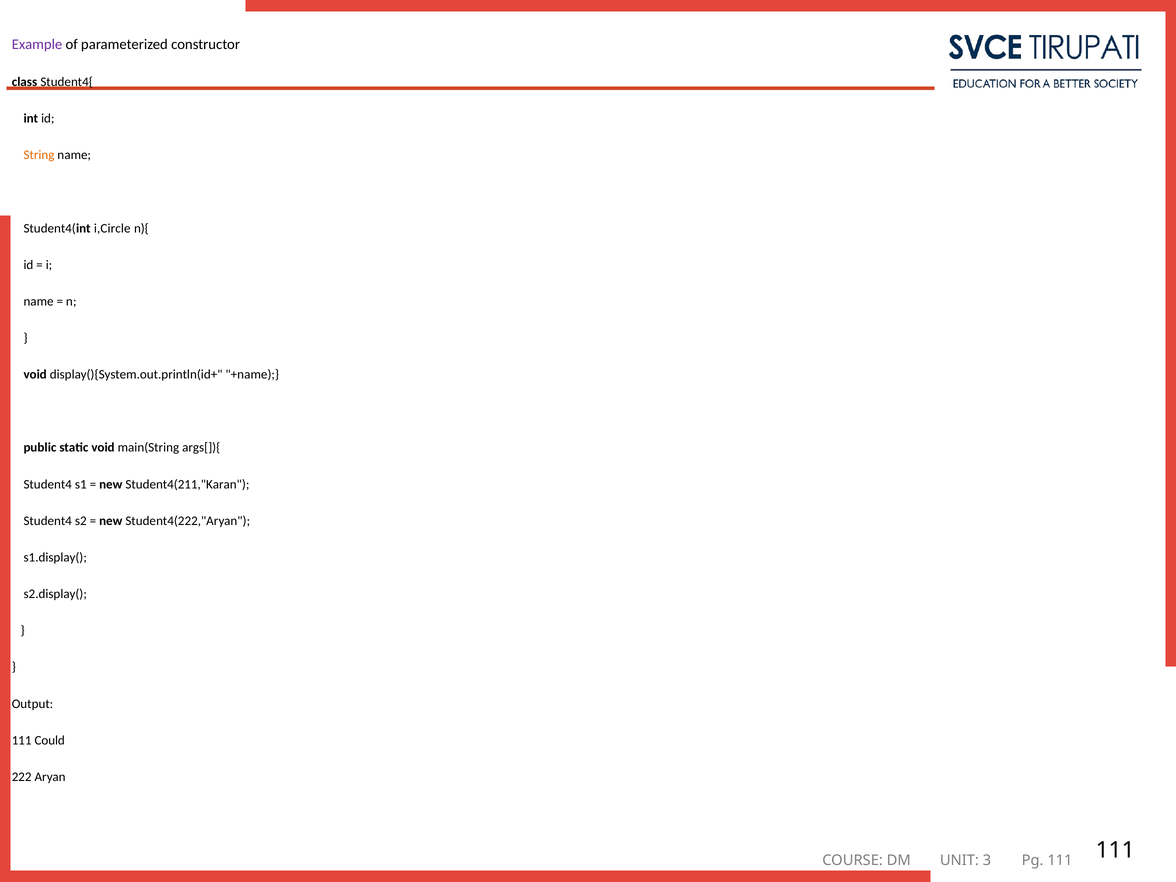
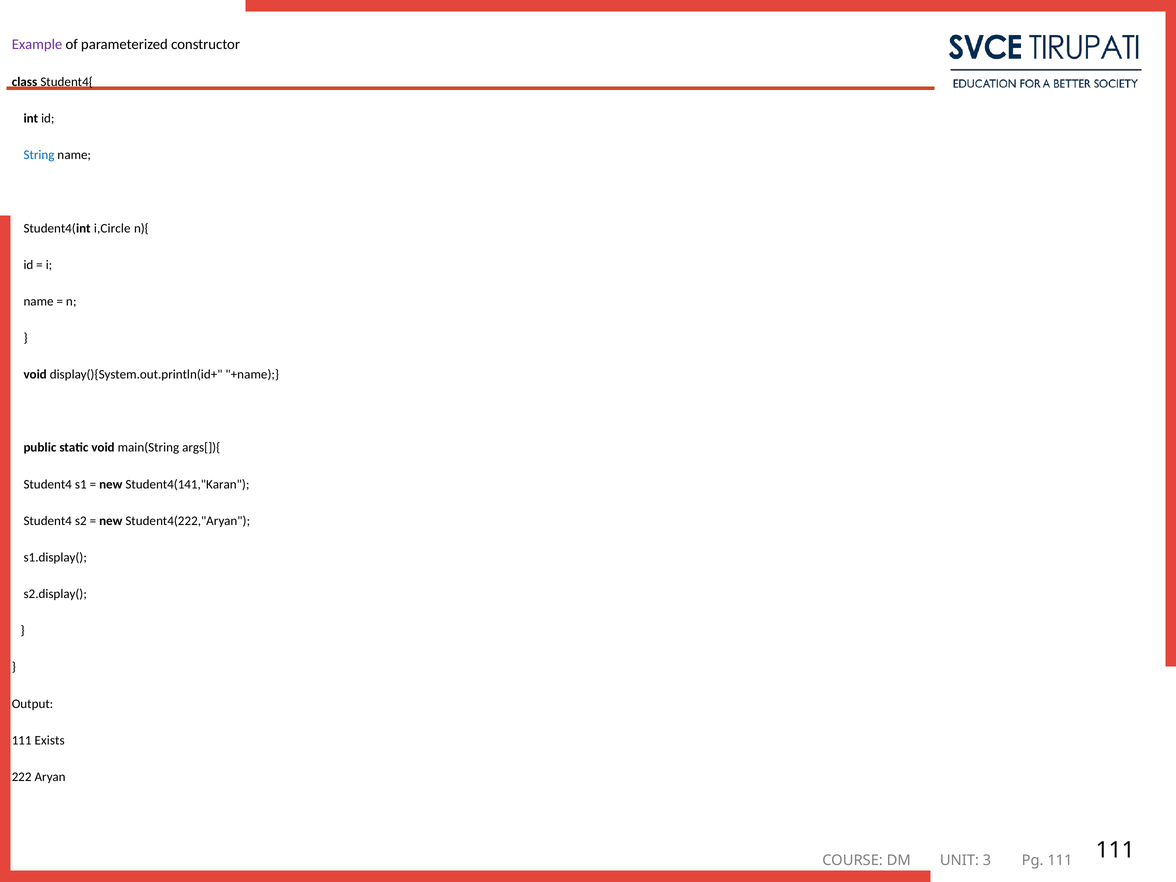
String colour: orange -> blue (39, 155)
Student4(211,"Karan: Student4(211,"Karan -> Student4(141,"Karan (187, 484)
Could: Could -> Exists (50, 740)
